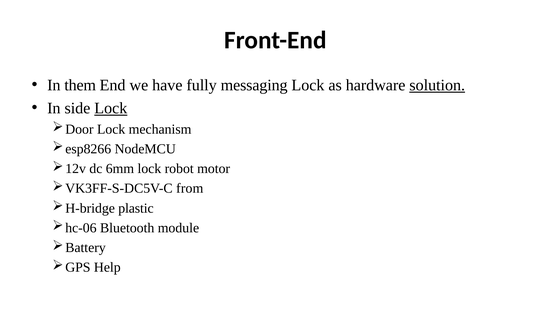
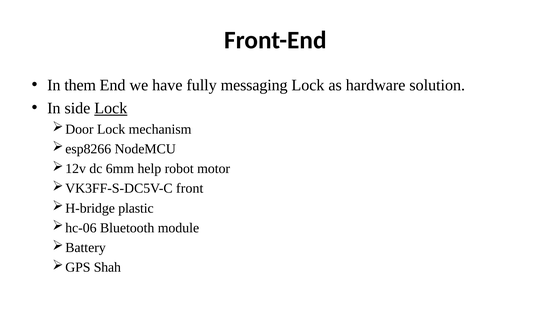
solution underline: present -> none (437, 85)
6mm lock: lock -> help (149, 169)
from: from -> front (190, 188)
Help: Help -> Shah (107, 267)
